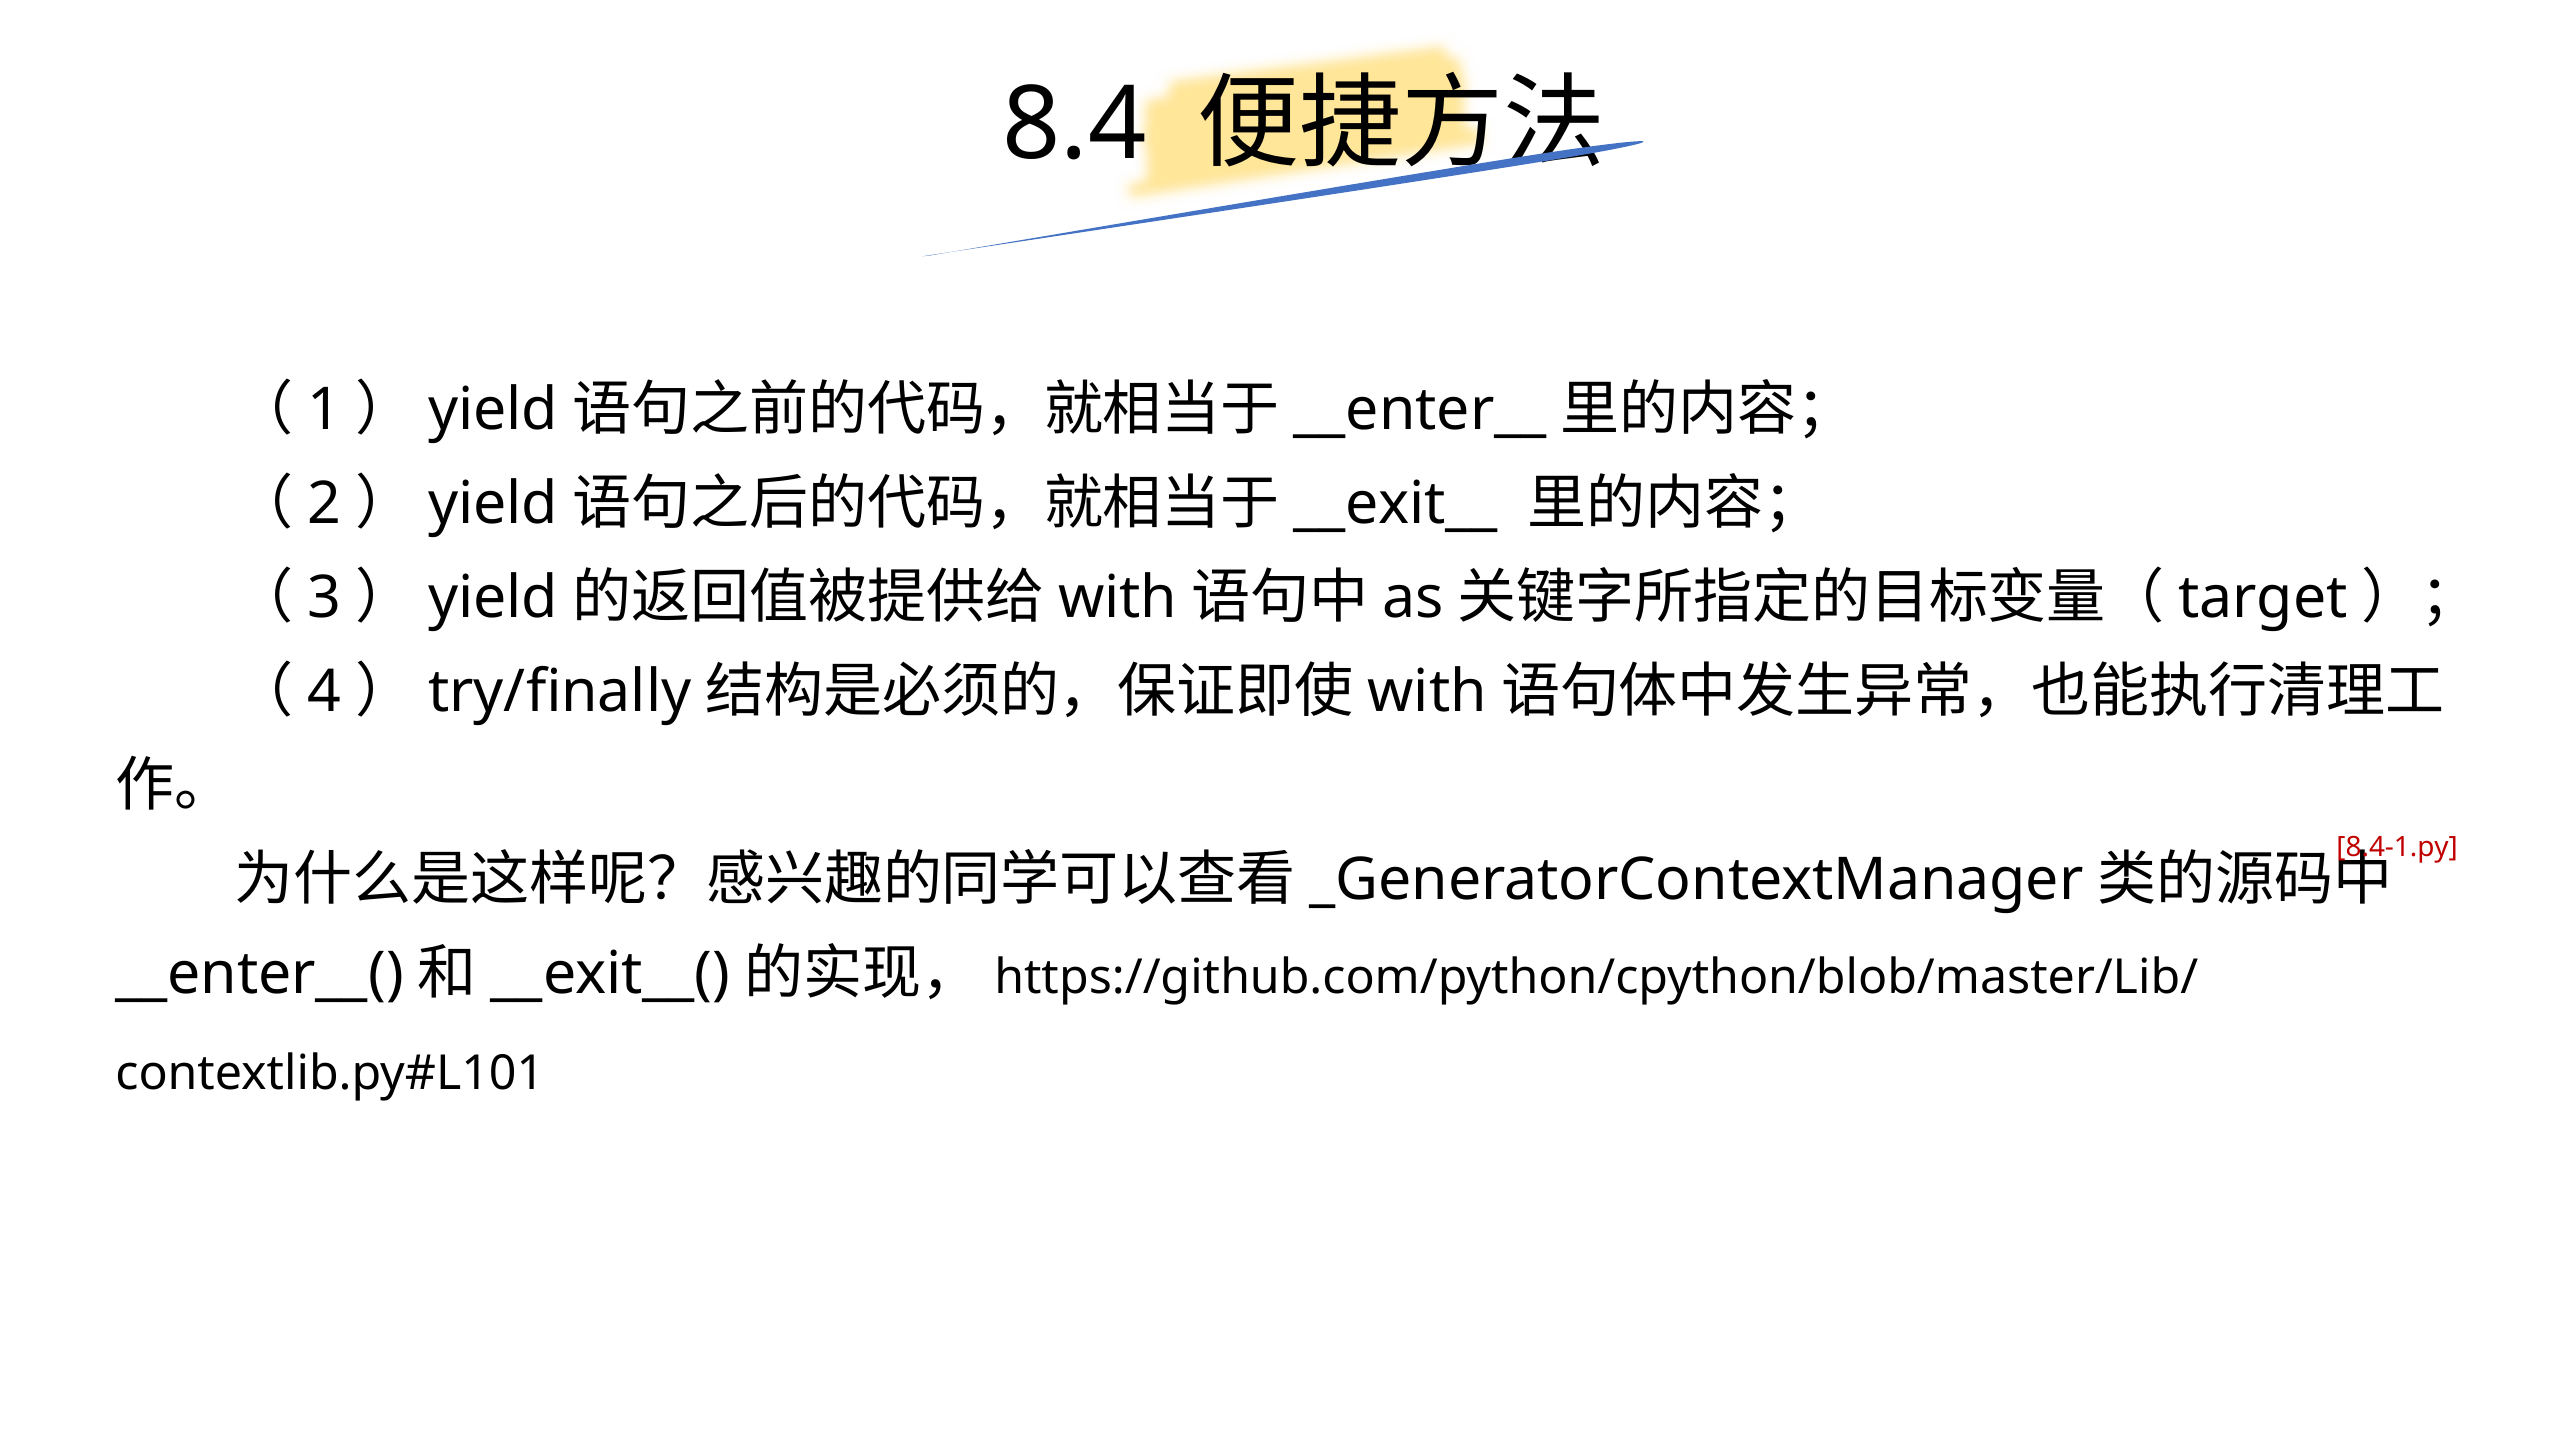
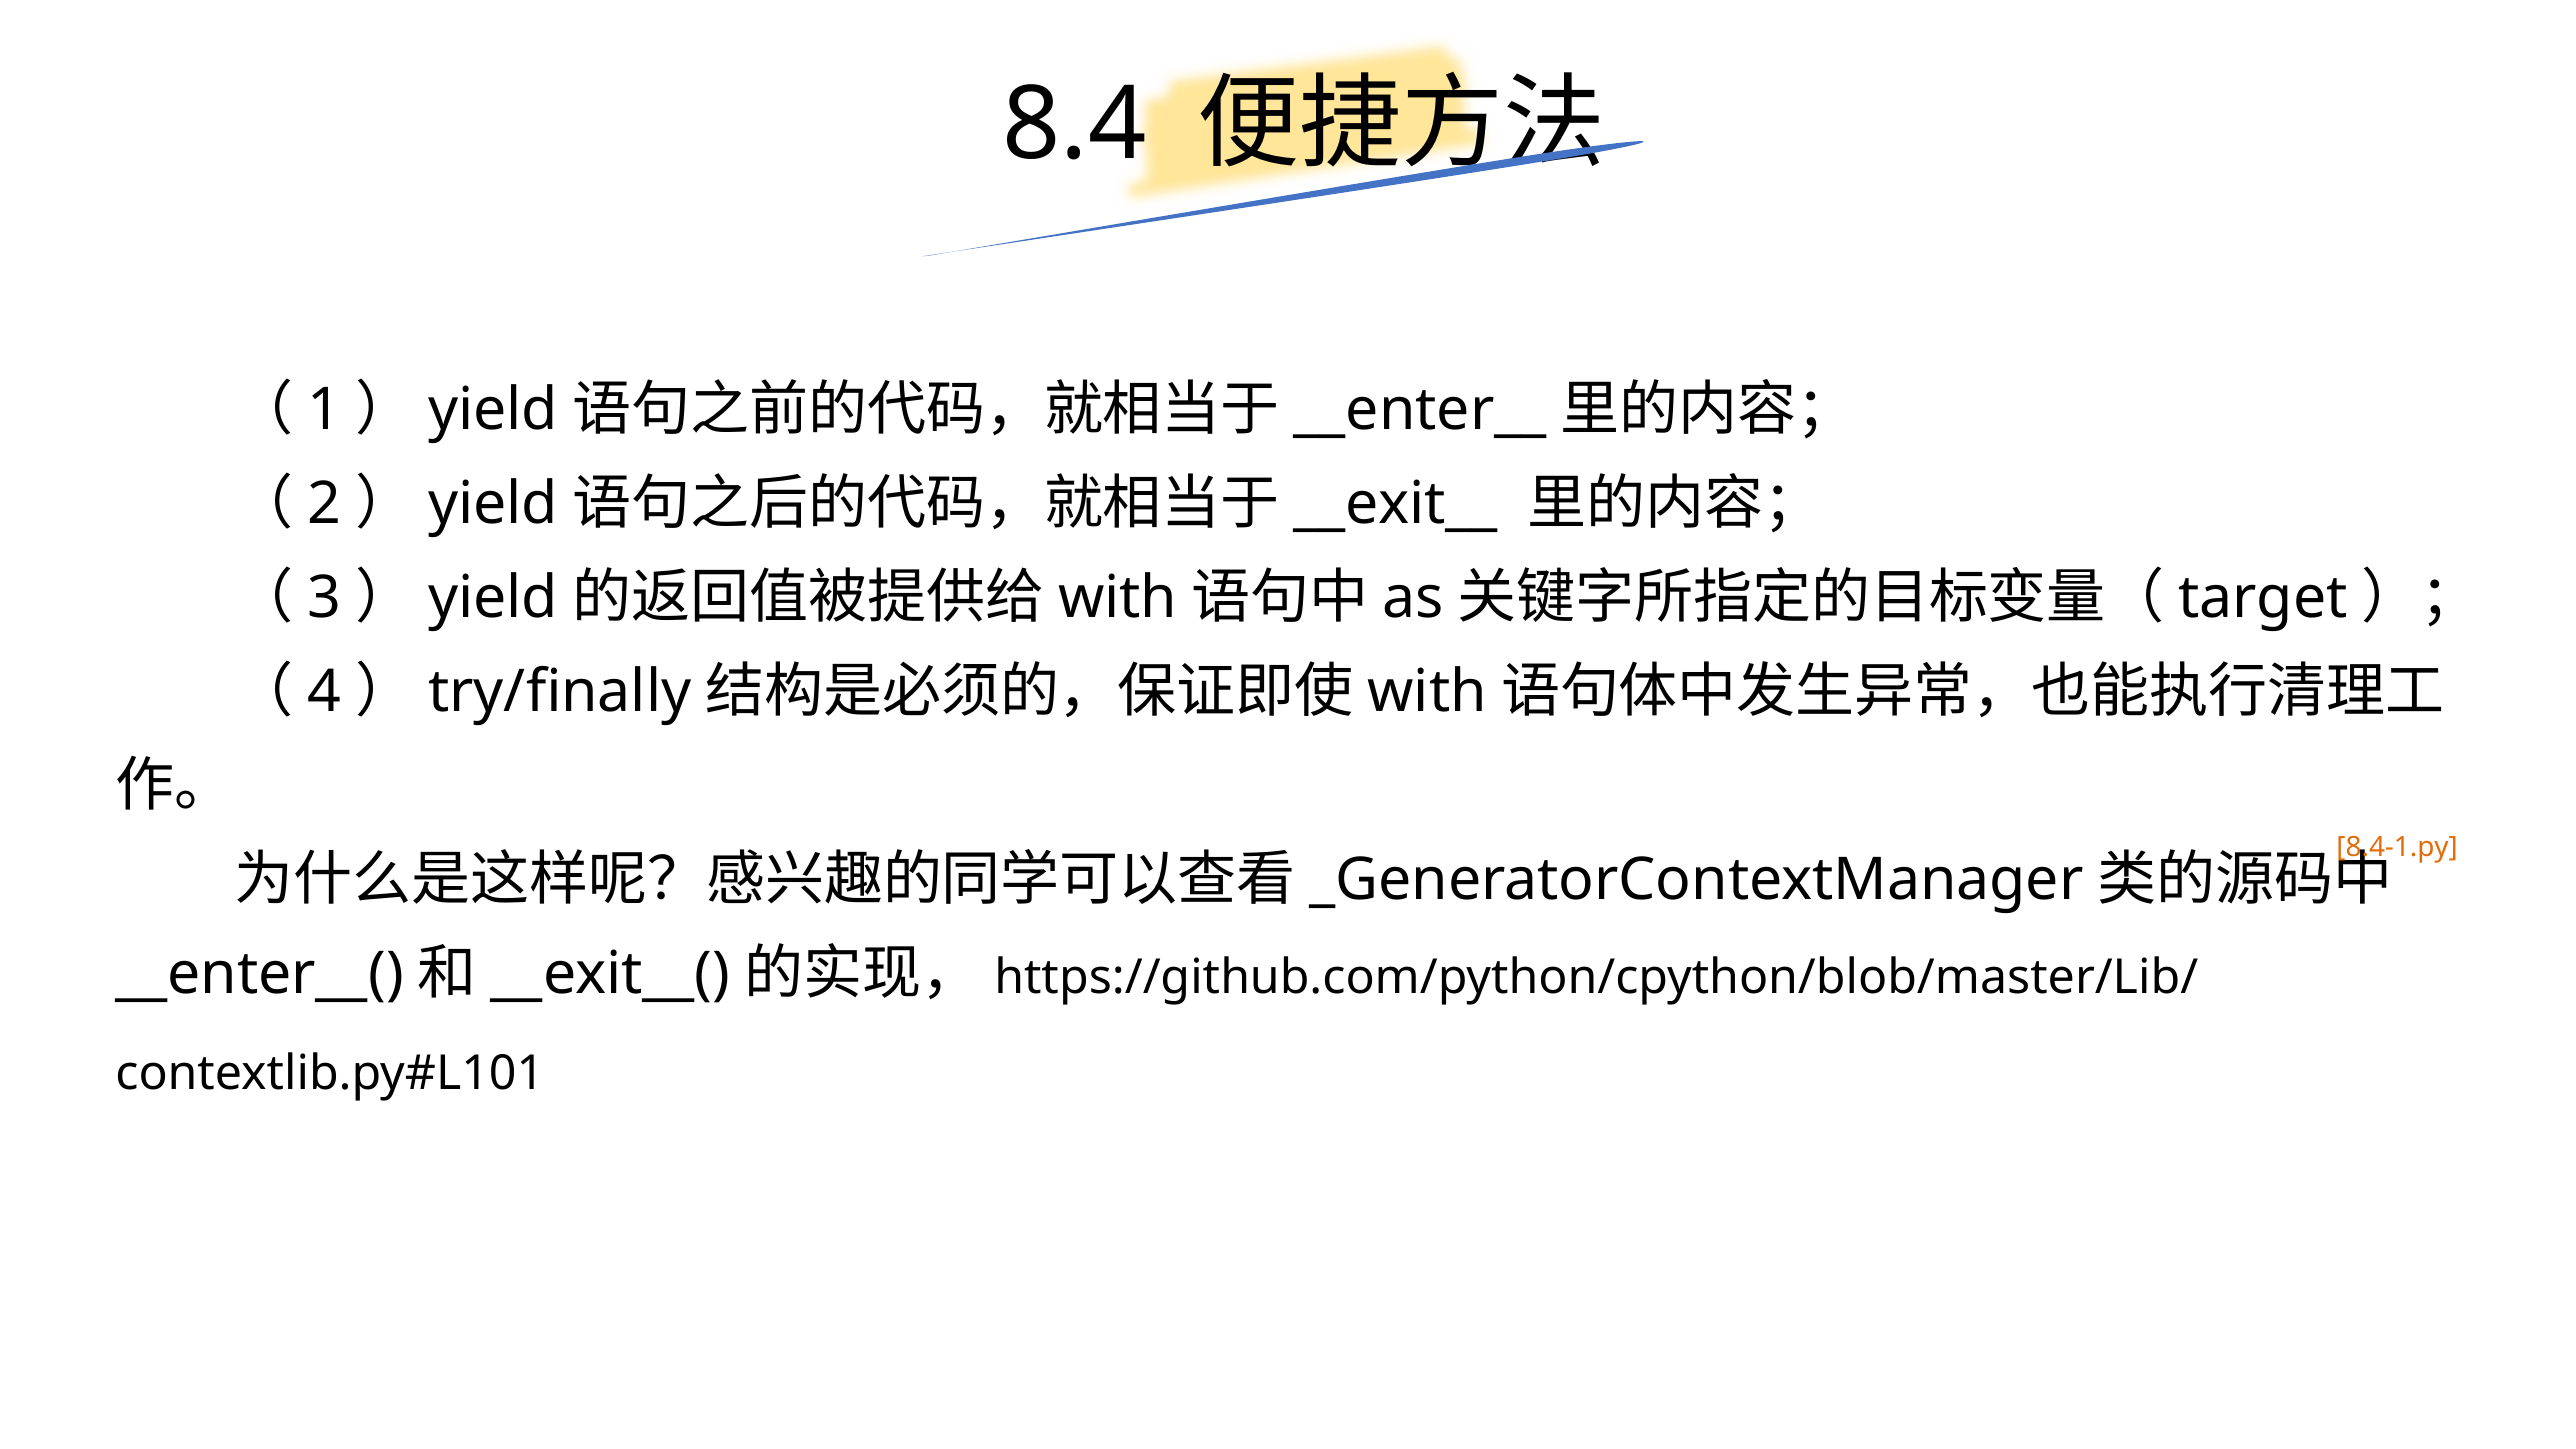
8.4-1.py colour: red -> orange (2397, 847)
